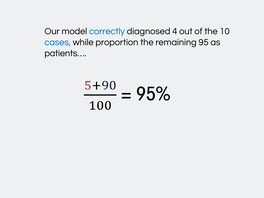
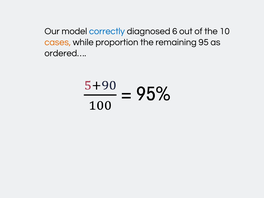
4: 4 -> 6 (175, 31)
cases colour: blue -> orange (58, 42)
patients…: patients… -> ordered… (65, 53)
